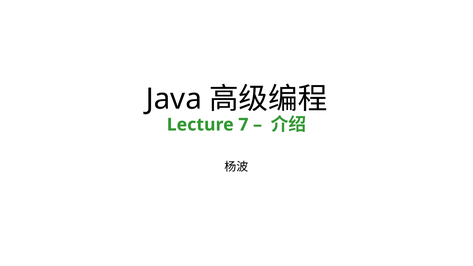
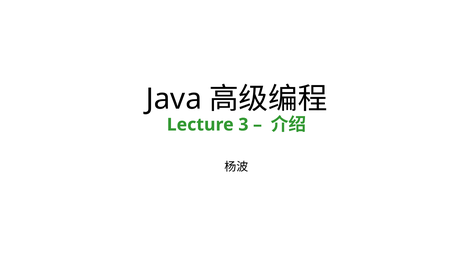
7: 7 -> 3 (243, 125)
